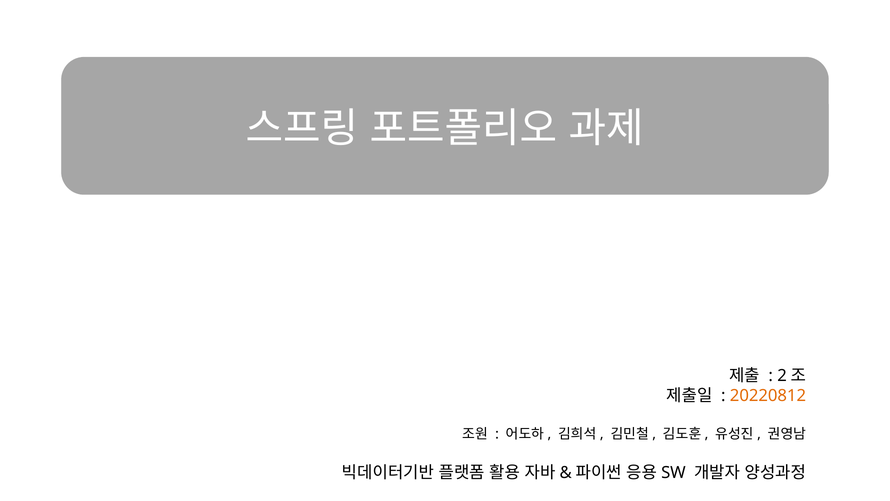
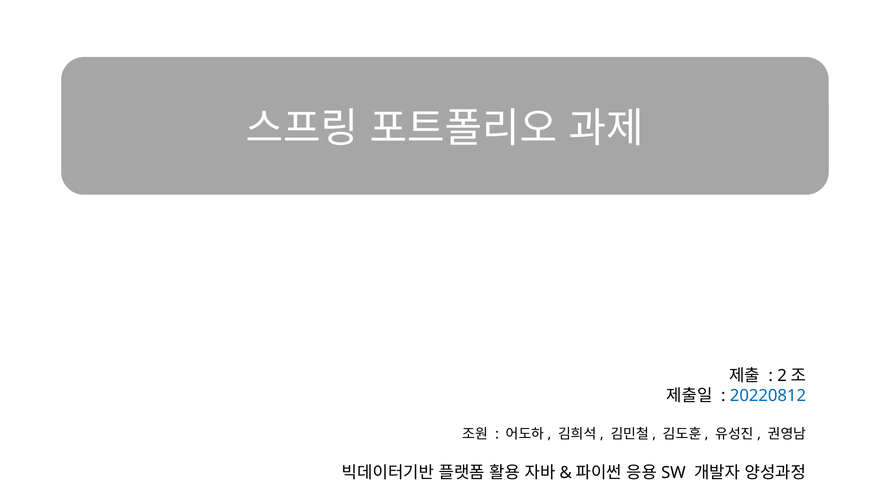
20220812 colour: orange -> blue (768, 396)
